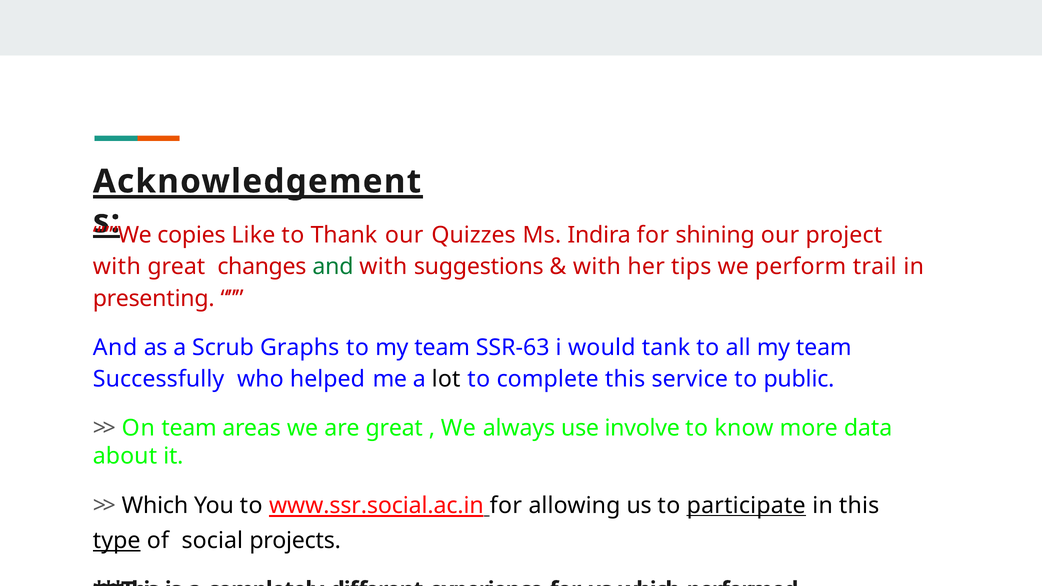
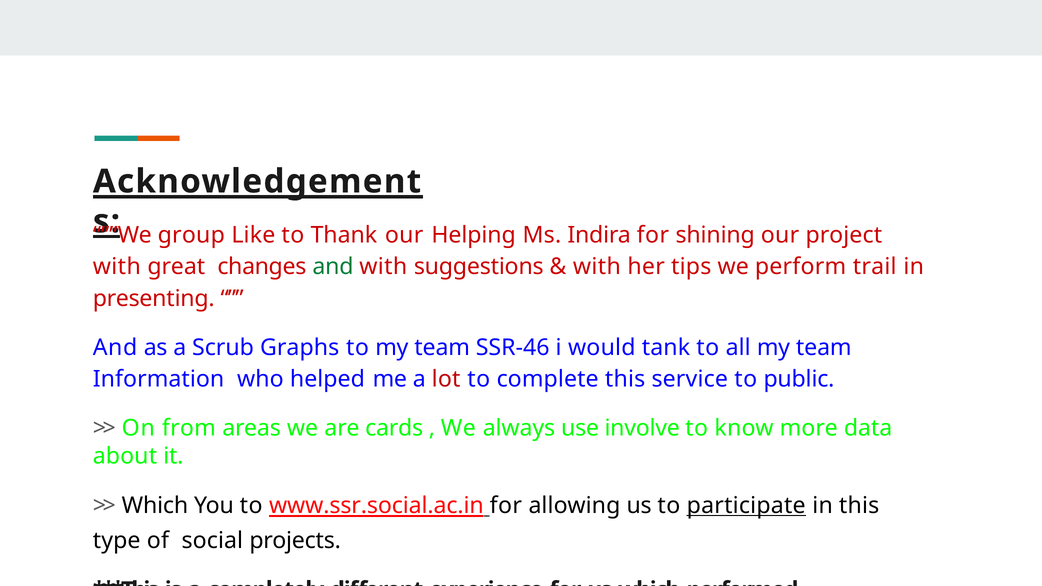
copies: copies -> group (191, 235)
Quizzes: Quizzes -> Helping (474, 235)
SSR-63: SSR-63 -> SSR-46 (513, 347)
Successfully: Successfully -> Information (159, 379)
lot colour: black -> red (446, 379)
On team: team -> from (189, 428)
are great: great -> cards (394, 428)
type underline: present -> none (117, 541)
